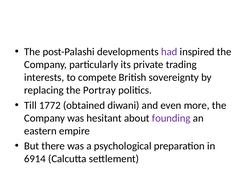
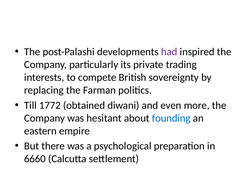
Portray: Portray -> Farman (100, 90)
founding colour: purple -> blue (171, 118)
6914: 6914 -> 6660 (35, 159)
